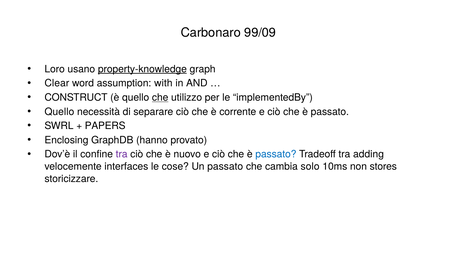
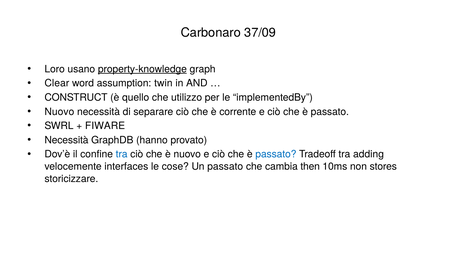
99/09: 99/09 -> 37/09 (260, 33)
with: with -> twin (163, 83)
che underline: present -> none (160, 97)
Quello: Quello -> Nuovo (59, 112)
PAPERS: PAPERS -> FIWARE (105, 126)
Enclosing: Enclosing -> Necessità (67, 140)
tra colour: purple -> blue (122, 154)
solo: solo -> then (310, 167)
